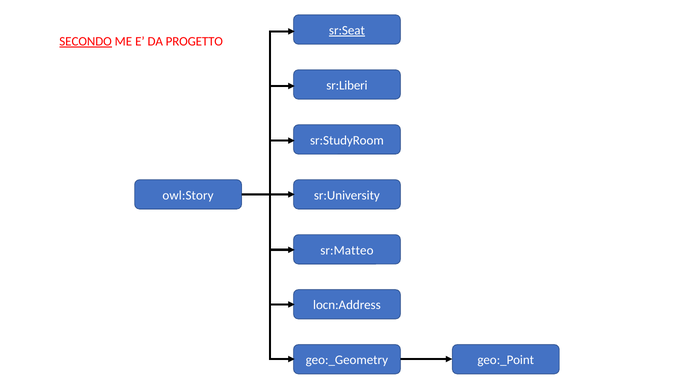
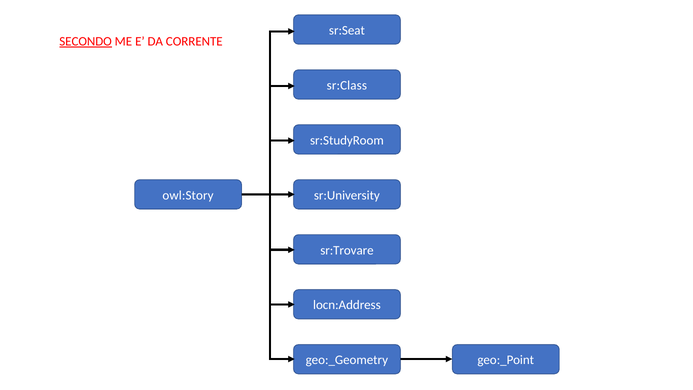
sr:Seat underline: present -> none (347, 30)
PROGETTO: PROGETTO -> CORRENTE (194, 42)
sr:Liberi: sr:Liberi -> sr:Class (347, 85)
sr:Matteo: sr:Matteo -> sr:Trovare (347, 250)
